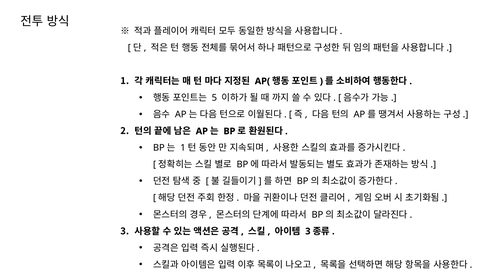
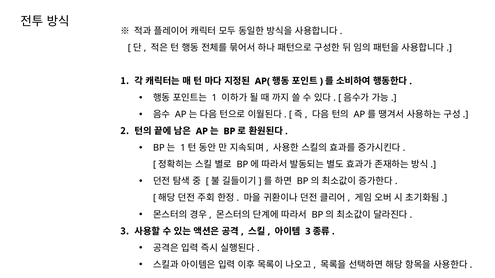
5: 5 -> 1 (214, 98)
